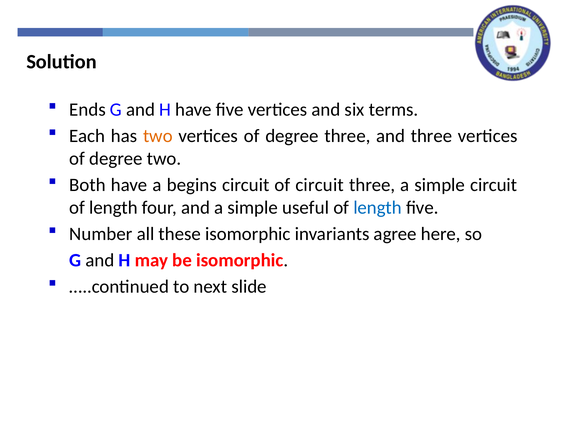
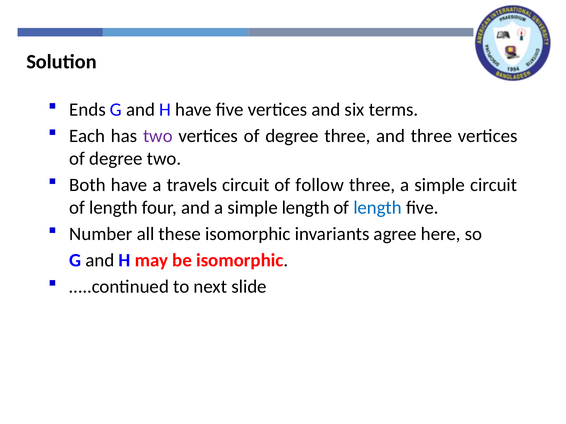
two colour: orange -> purple (158, 136)
begins: begins -> travels (192, 185)
of circuit: circuit -> follow (320, 185)
simple useful: useful -> length (306, 208)
